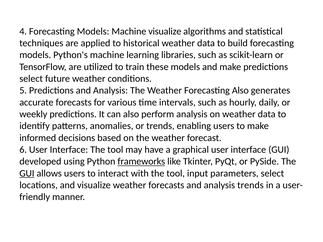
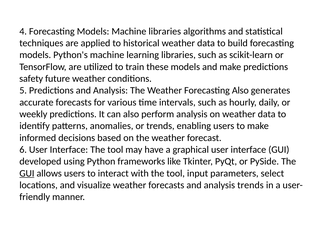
Machine visualize: visualize -> libraries (165, 31)
select: select -> safety (31, 79)
frameworks underline: present -> none (141, 162)
